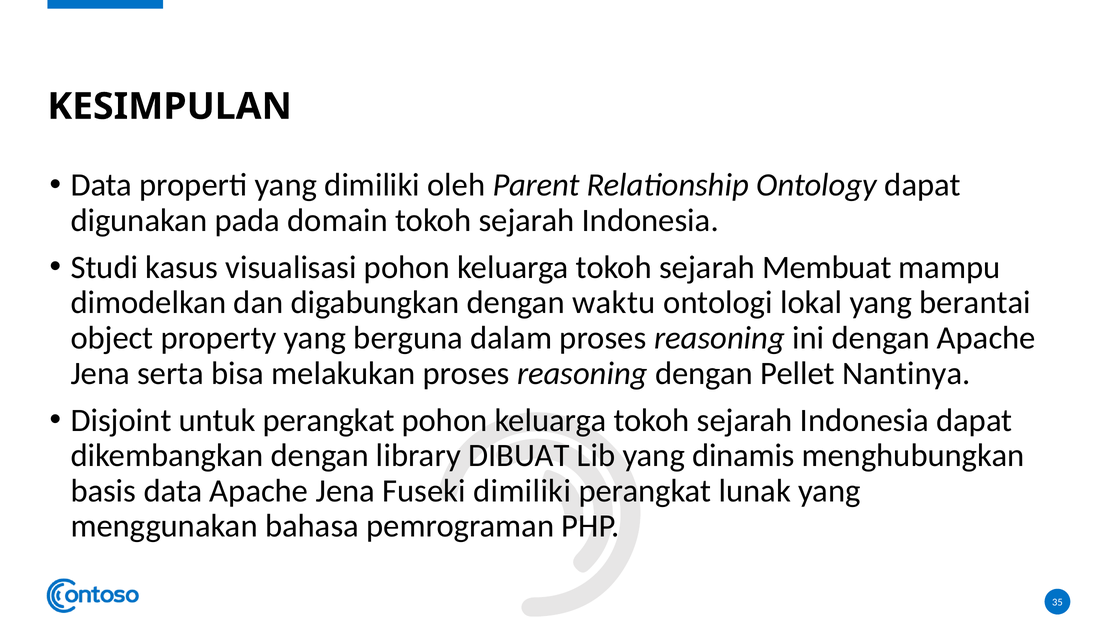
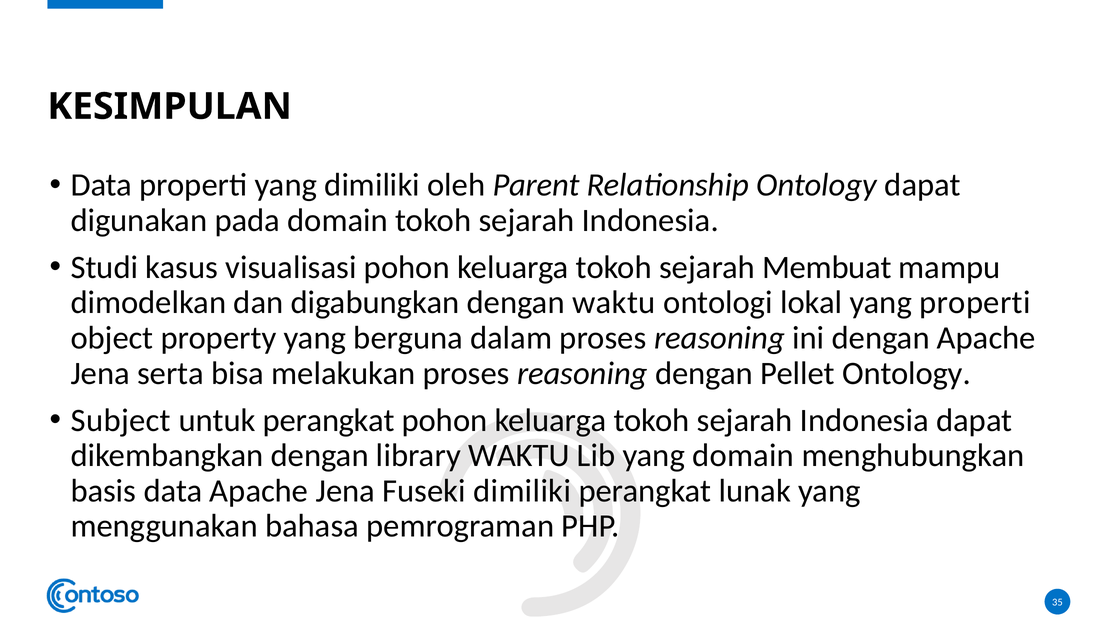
yang berantai: berantai -> properti (975, 303)
Pellet Nantinya: Nantinya -> Ontology (906, 373)
Disjoint: Disjoint -> Subject (121, 420)
library DIBUAT: DIBUAT -> WAKTU (519, 456)
yang dinamis: dinamis -> domain (743, 456)
